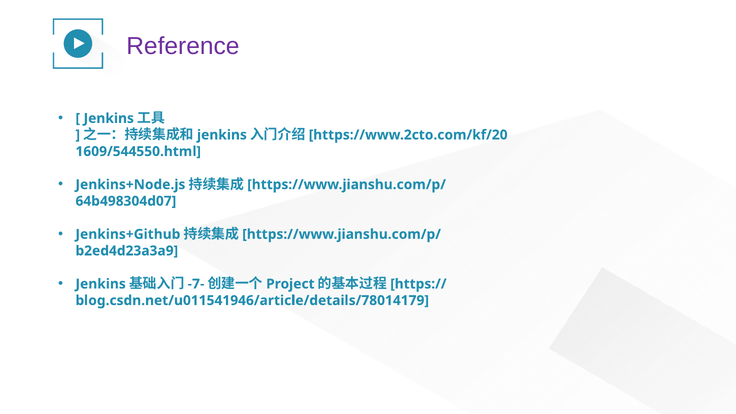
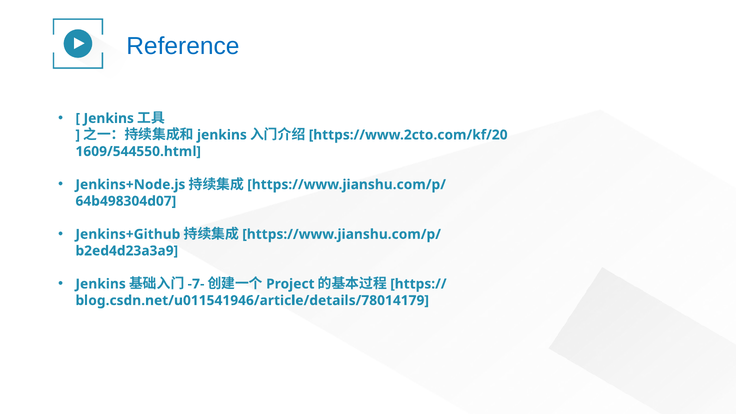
Reference colour: purple -> blue (183, 46)
